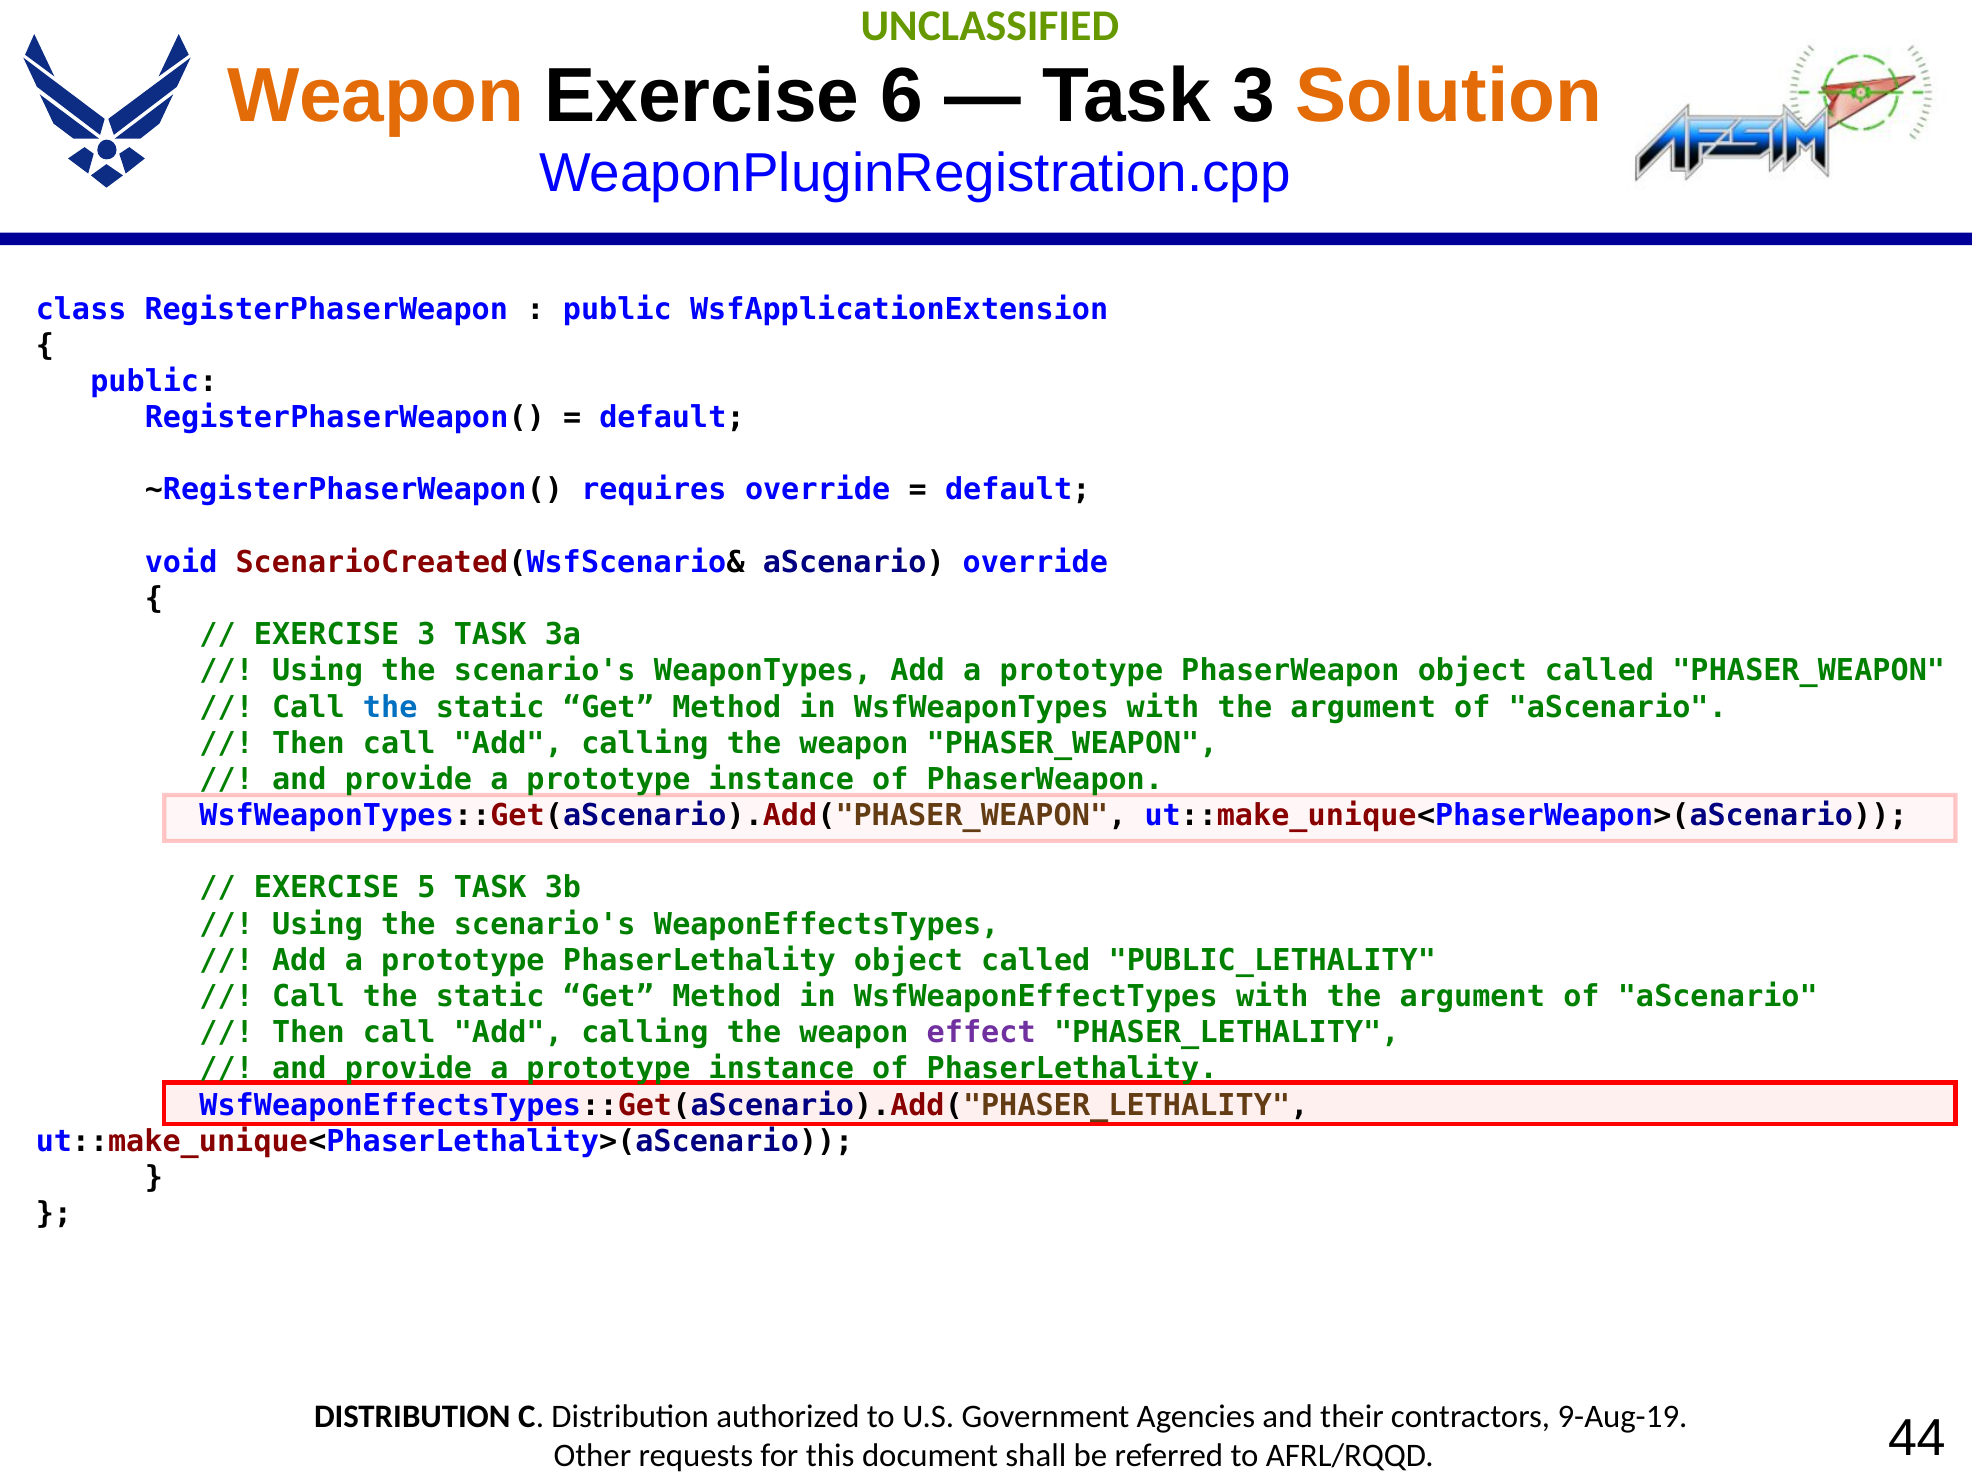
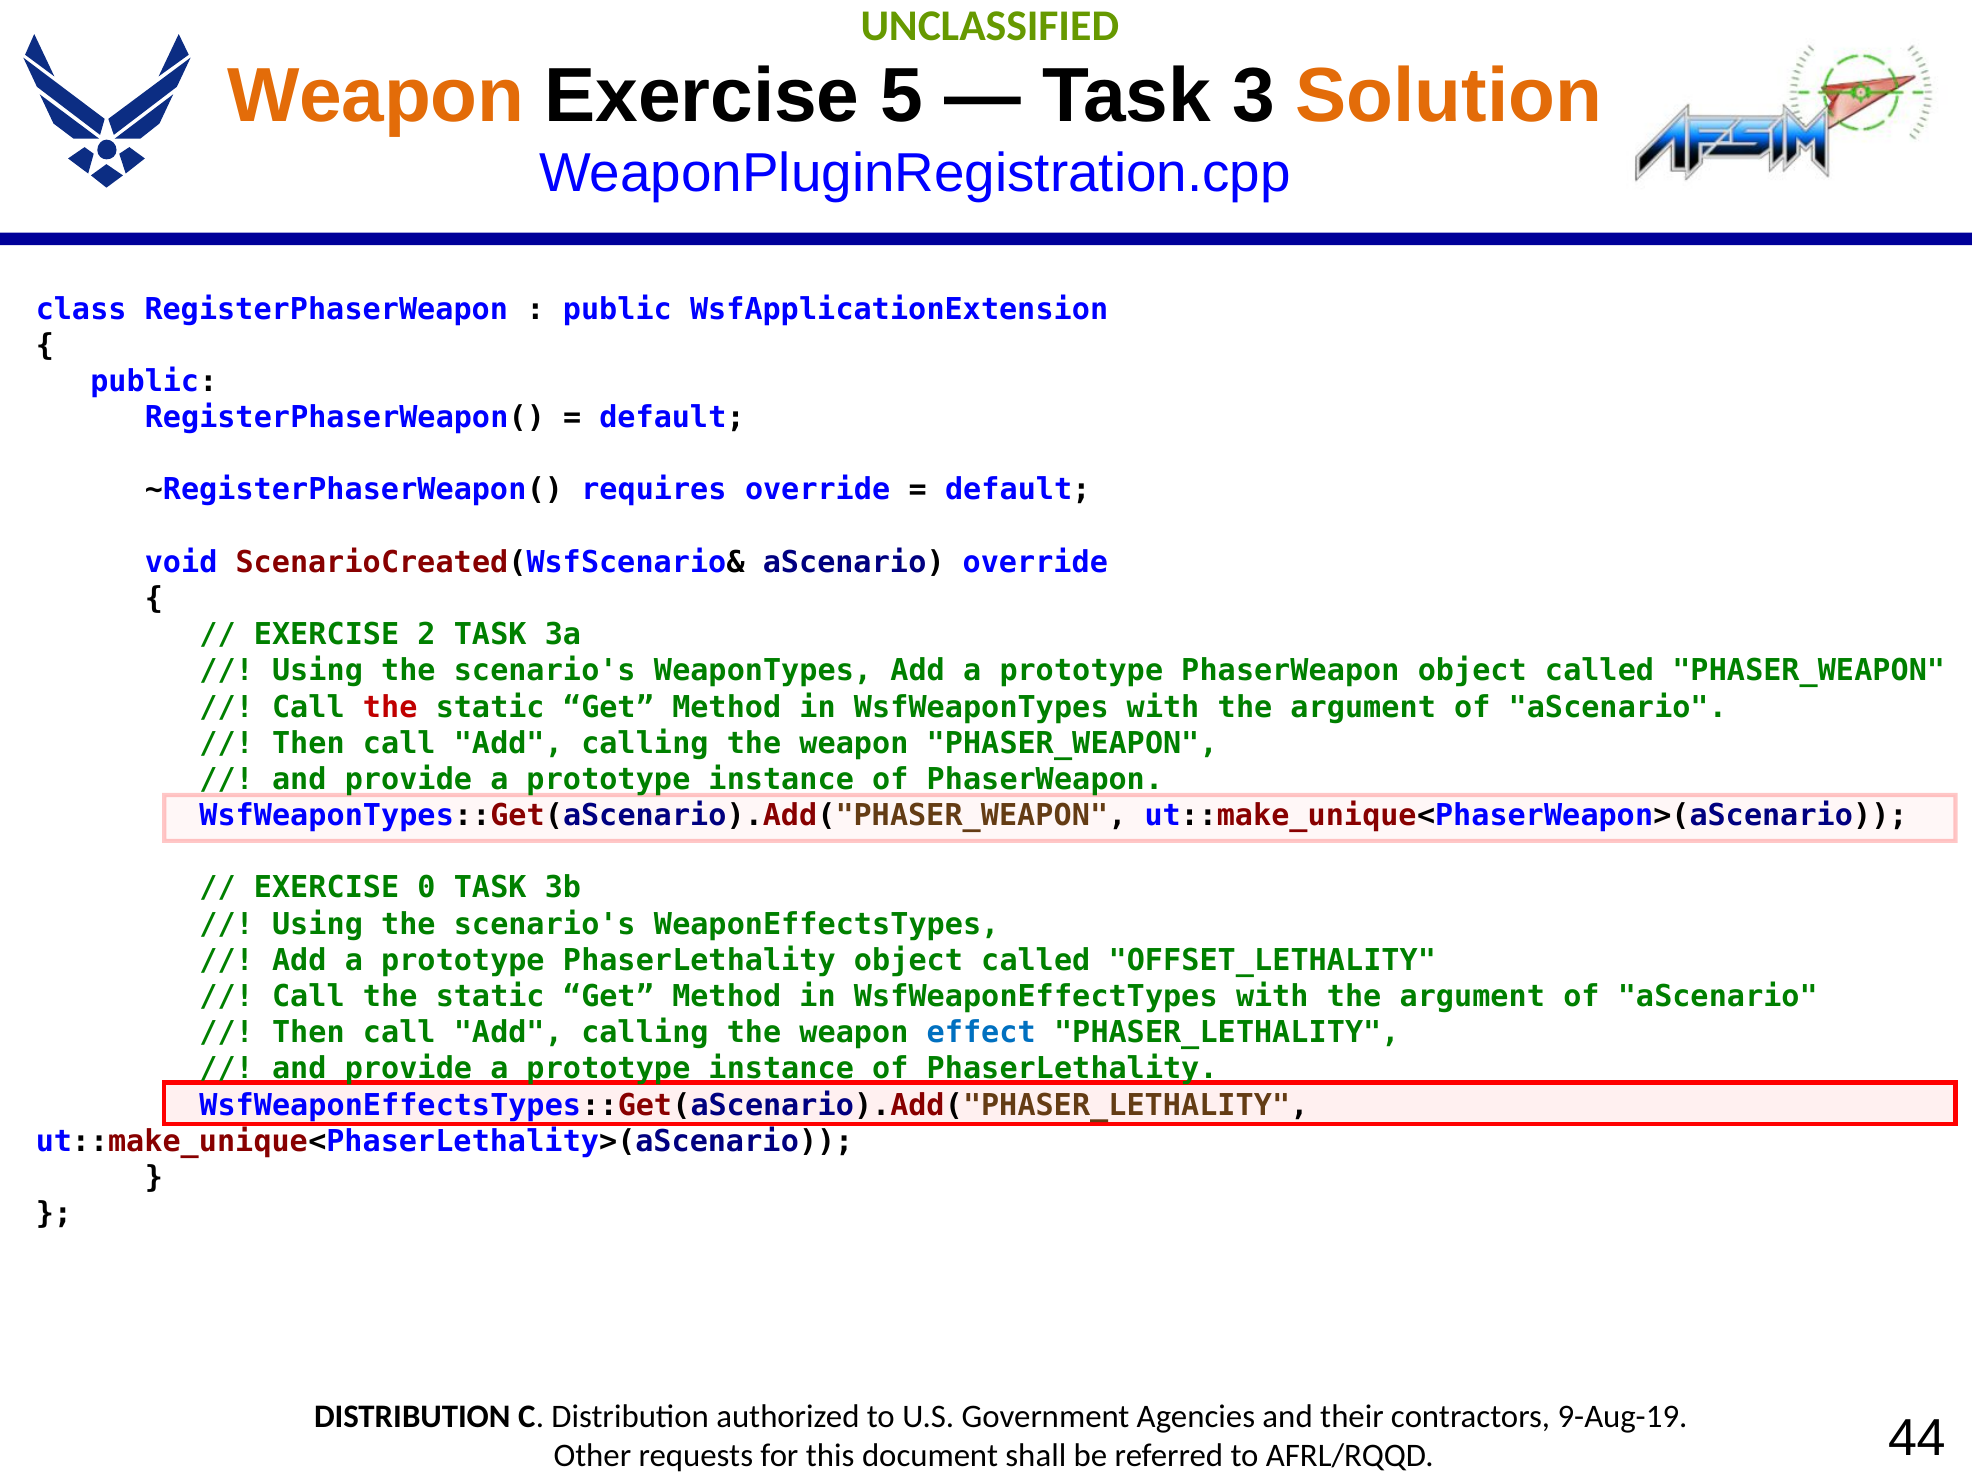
6: 6 -> 5 (902, 96)
EXERCISE 3: 3 -> 2 (427, 635)
the colour: blue -> red (390, 707)
5: 5 -> 0 (427, 888)
PUBLIC_LETHALITY: PUBLIC_LETHALITY -> OFFSET_LETHALITY (1272, 960)
effect colour: purple -> blue (981, 1033)
